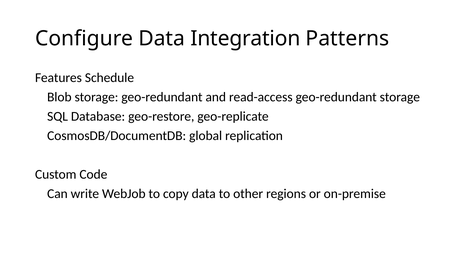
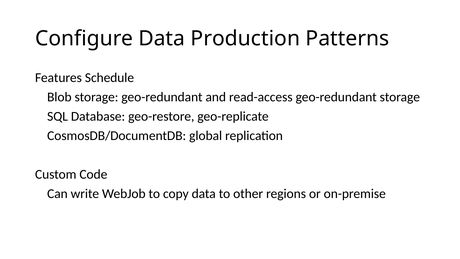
Integration: Integration -> Production (245, 39)
